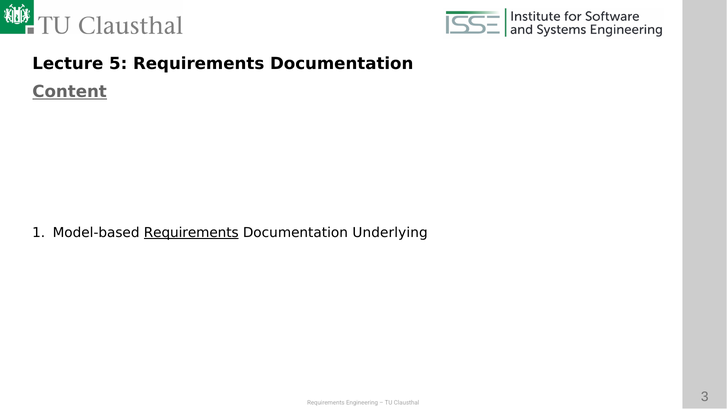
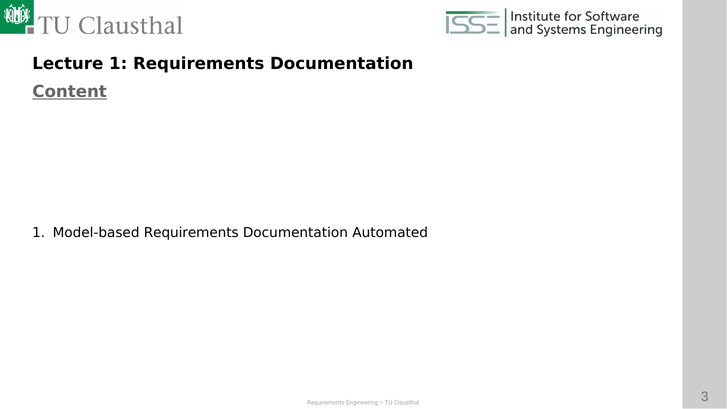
Lecture 5: 5 -> 1 (118, 64)
Requirements underline: present -> none (191, 233)
Underlying: Underlying -> Automated (390, 233)
